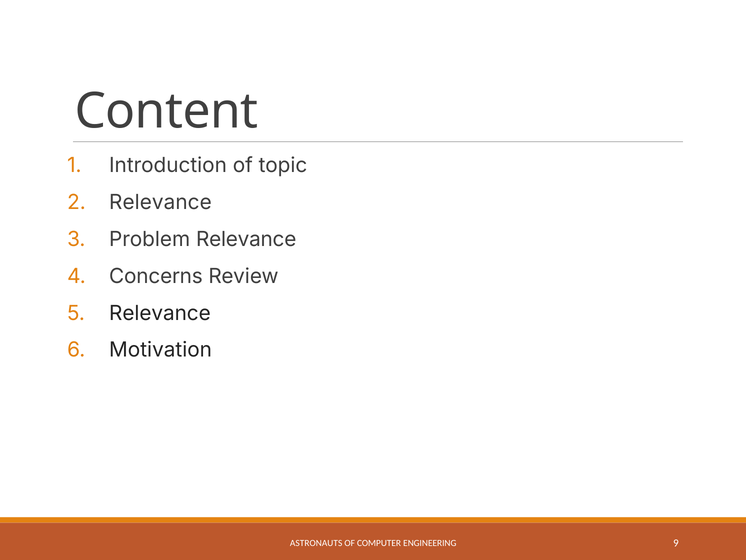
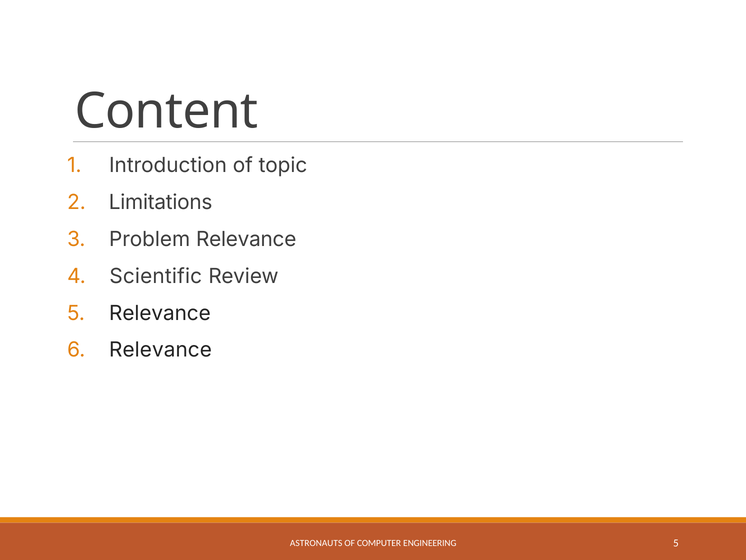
2 Relevance: Relevance -> Limitations (161, 202)
Concerns: Concerns -> Scientific (156, 276)
Motivation: Motivation -> Relevance (161, 350)
ENGINEERING 9: 9 -> 5 (676, 543)
